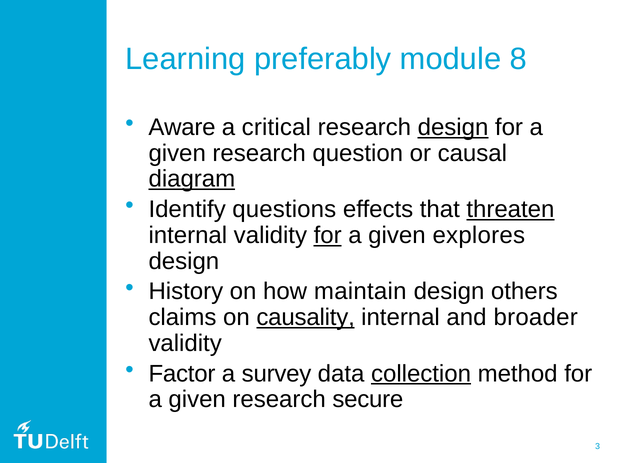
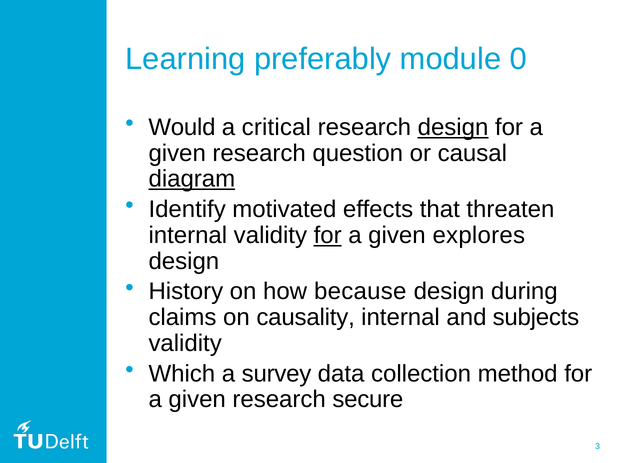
8: 8 -> 0 (518, 59)
Aware: Aware -> Would (182, 127)
questions: questions -> motivated (284, 210)
threaten underline: present -> none (510, 210)
maintain: maintain -> because (360, 292)
others: others -> during (524, 292)
causality underline: present -> none (306, 318)
broader: broader -> subjects (536, 318)
Factor: Factor -> Which (182, 374)
collection underline: present -> none (421, 374)
